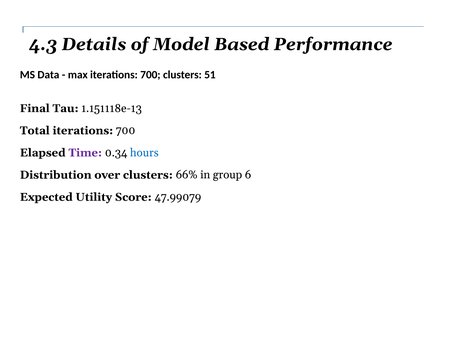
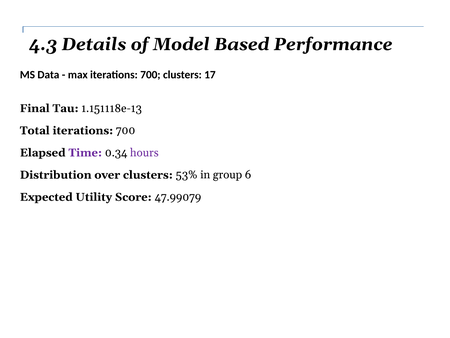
51: 51 -> 17 (210, 75)
hours colour: blue -> purple (144, 152)
66%: 66% -> 53% (187, 175)
